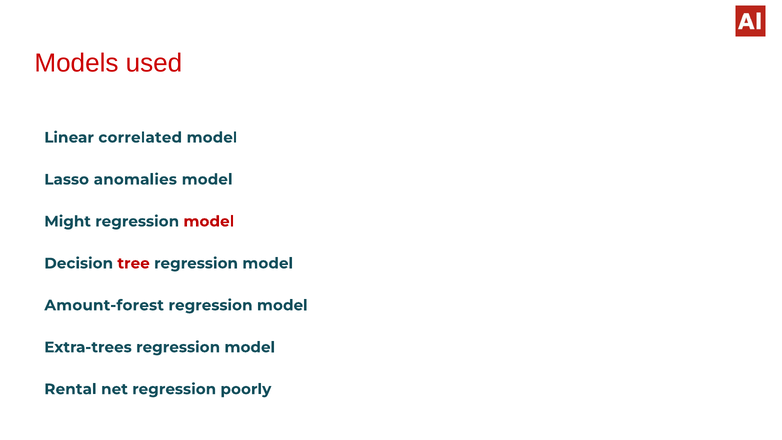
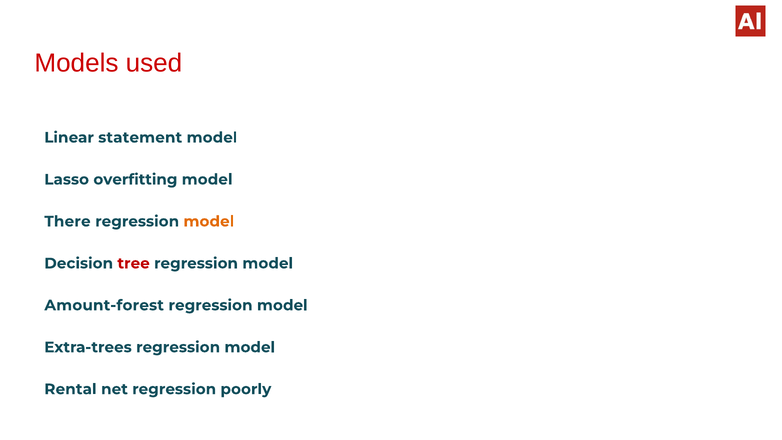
correlated: correlated -> statement (140, 138)
anomalies: anomalies -> overfitting (135, 179)
Might: Might -> There (67, 221)
model colour: red -> orange (209, 221)
